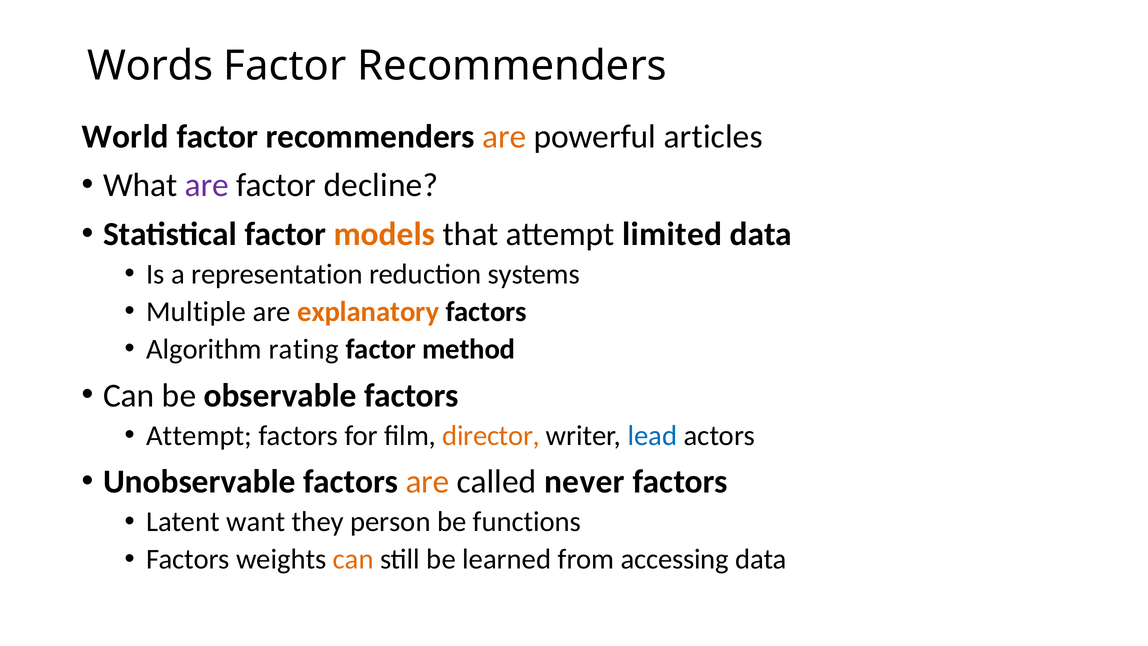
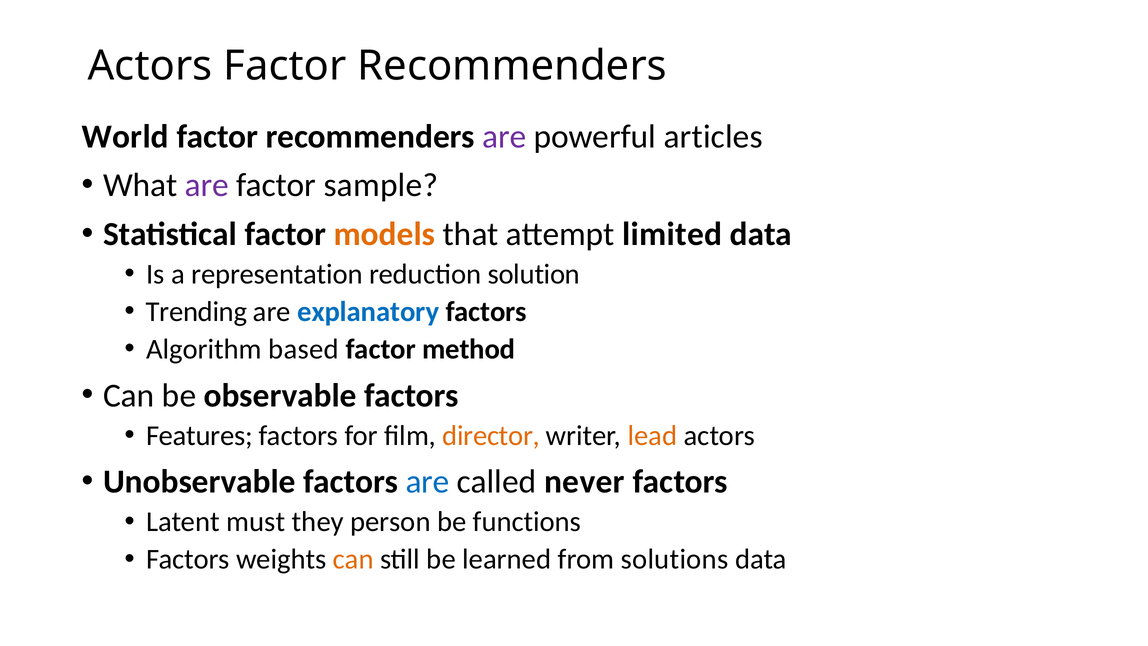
Words: Words -> Actors (150, 66)
are colour: orange -> purple (504, 137)
decline: decline -> sample (381, 185)
systems: systems -> solution (534, 274)
Multiple: Multiple -> Trending (196, 312)
explanatory colour: orange -> blue (368, 312)
rating: rating -> based (304, 349)
Attempt: Attempt -> Features (199, 435)
lead colour: blue -> orange (652, 435)
are colour: orange -> blue (427, 482)
want: want -> must (256, 522)
accessing: accessing -> solutions (675, 559)
